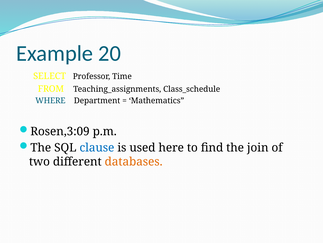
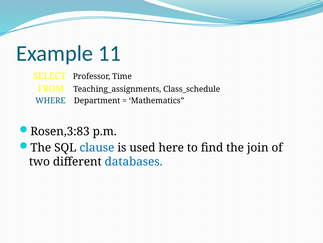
20: 20 -> 11 (110, 53)
Rosen,3:09: Rosen,3:09 -> Rosen,3:83 (60, 131)
databases colour: orange -> blue (134, 161)
